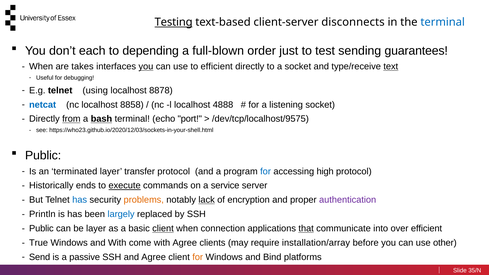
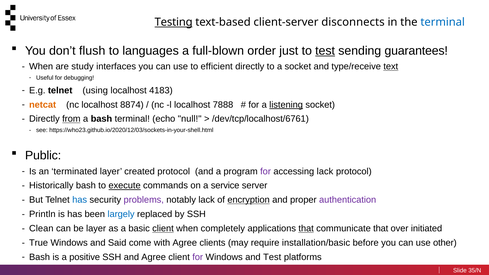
each: each -> flush (92, 51)
depending: depending -> languages (151, 51)
test underline: none -> present (325, 51)
takes: takes -> study (83, 67)
you underline: present -> none (146, 67)
8878: 8878 -> 4183 (161, 90)
netcat colour: blue -> orange (43, 105)
8858: 8858 -> 8874 (132, 105)
4888: 4888 -> 7888 (223, 105)
listening underline: none -> present (286, 105)
bash underline: present -> none (101, 119)
port: port -> null (190, 119)
/dev/tcp/localhost/9575: /dev/tcp/localhost/9575 -> /dev/tcp/localhost/6761 (260, 119)
transfer: transfer -> created (140, 171)
for colour: blue -> purple (266, 171)
accessing high: high -> lack (325, 171)
Historically ends: ends -> bash (86, 186)
problems colour: orange -> purple (144, 200)
lack underline: present -> none (207, 200)
encryption underline: none -> present (249, 200)
Public: Public -> Clean (41, 229)
connection: connection -> completely (223, 229)
communicate into: into -> that (381, 229)
over efficient: efficient -> initiated (427, 229)
and With: With -> Said (117, 243)
installation/array: installation/array -> installation/basic (316, 243)
Send: Send -> Bash (40, 257)
passive: passive -> positive (85, 257)
for colour: orange -> purple (198, 257)
and Bind: Bind -> Test (272, 257)
